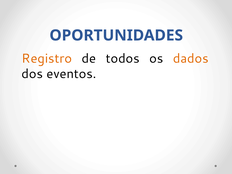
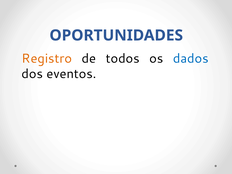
dados colour: orange -> blue (191, 58)
